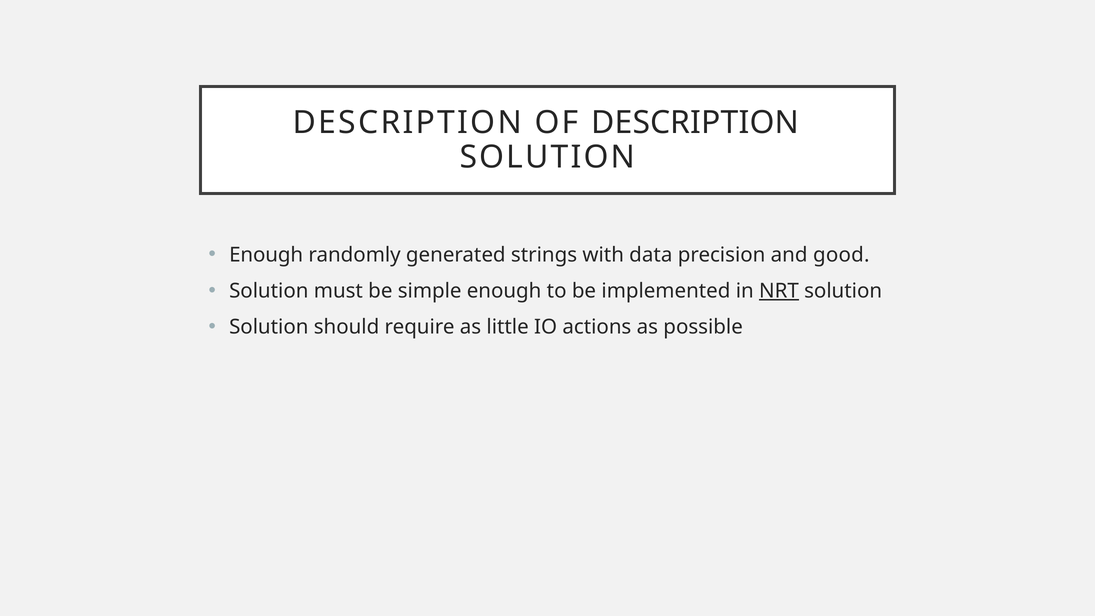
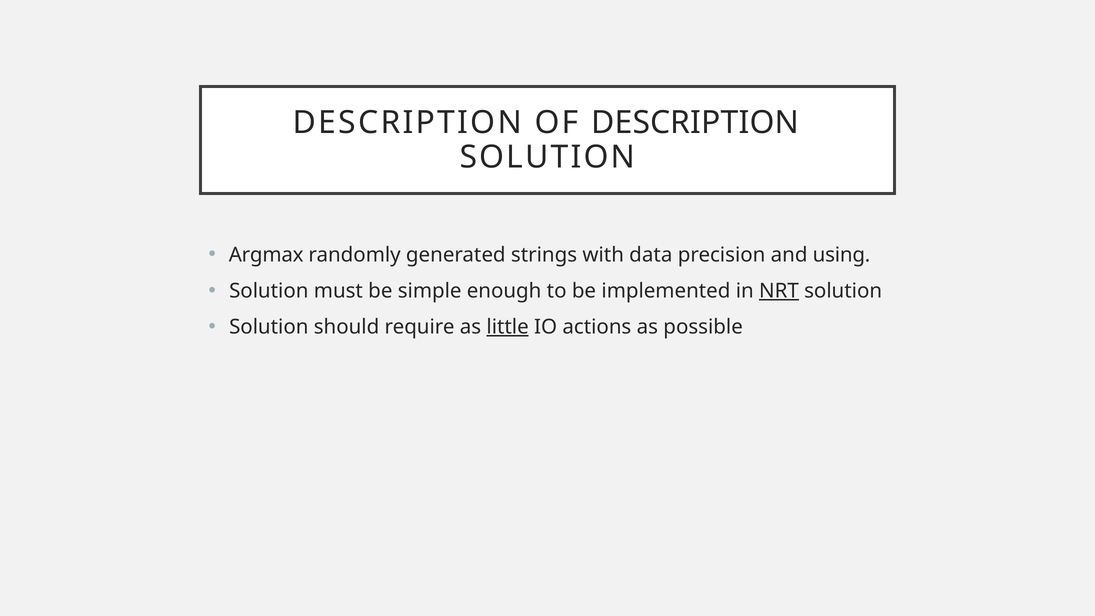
Enough: Enough -> Argmax (266, 255)
good: good -> using (841, 255)
little underline: none -> present (508, 327)
